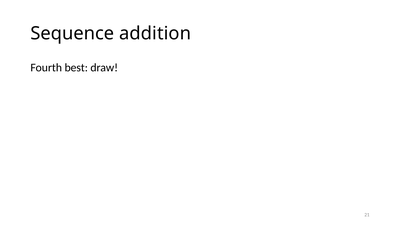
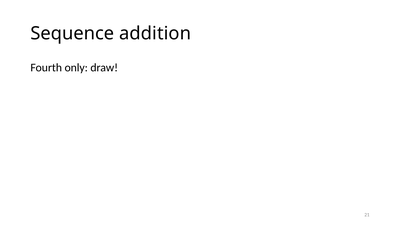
best: best -> only (76, 68)
